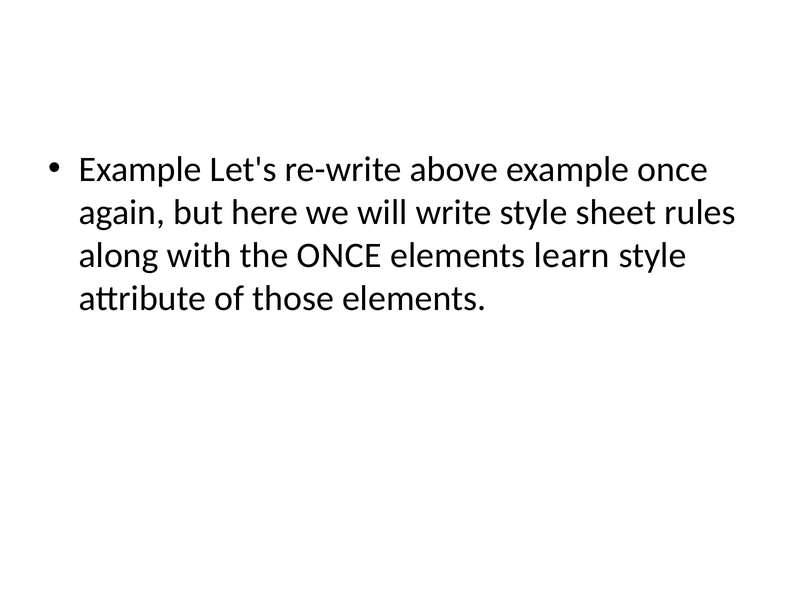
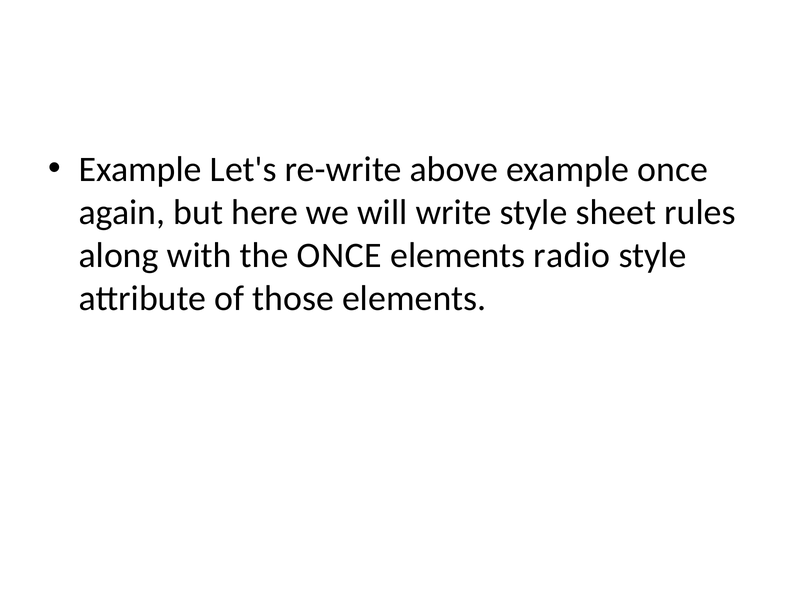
learn: learn -> radio (572, 255)
